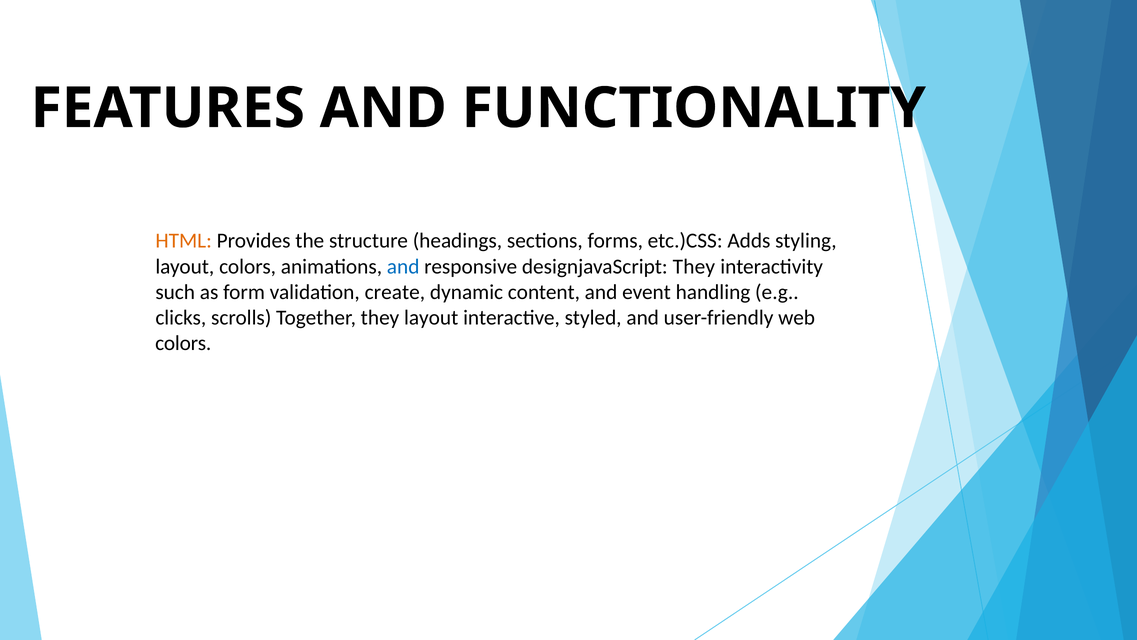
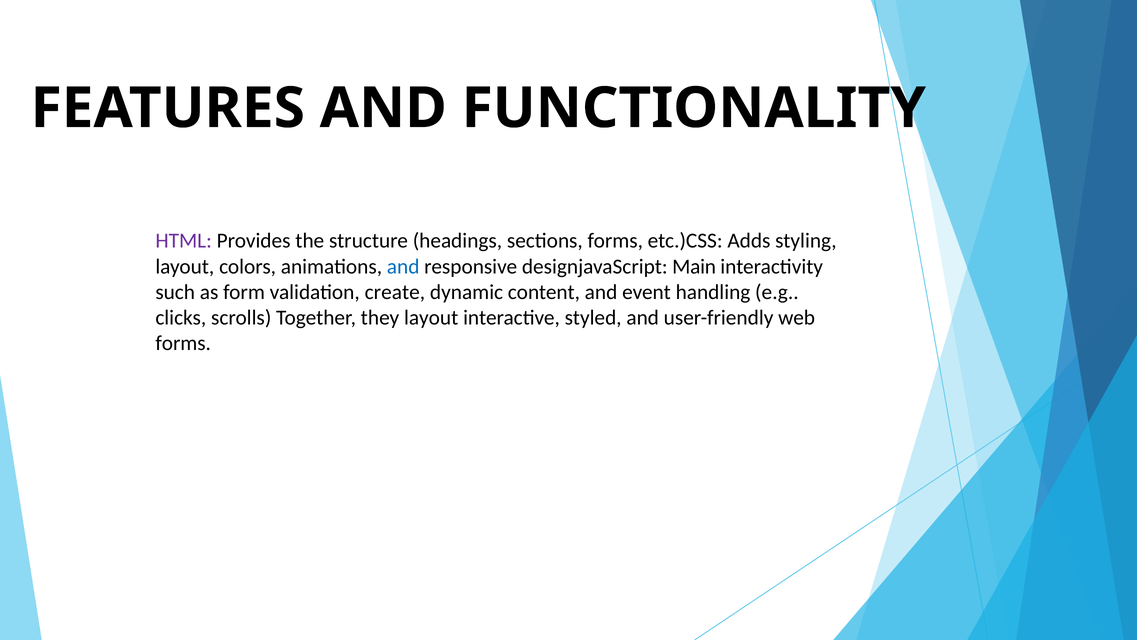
HTML colour: orange -> purple (184, 241)
designjavaScript They: They -> Main (694, 266)
colors: colors -> forms (183, 343)
